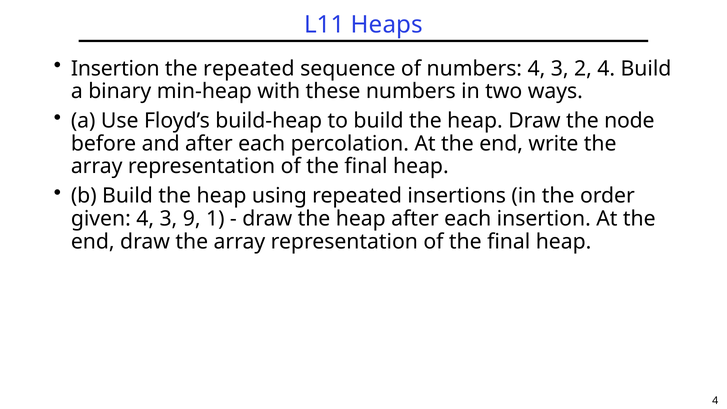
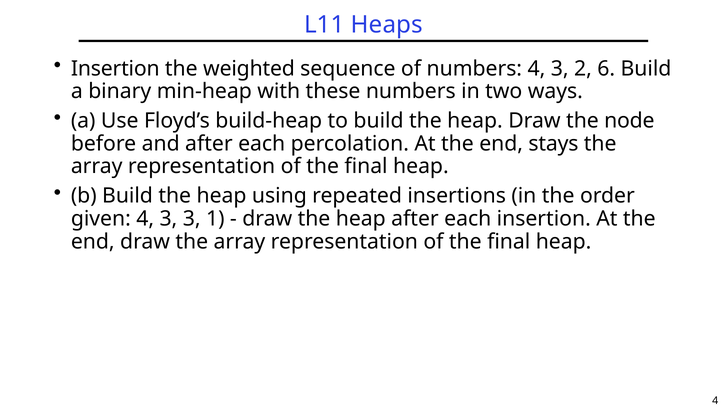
the repeated: repeated -> weighted (249, 68)
2 4: 4 -> 6 (606, 68)
write: write -> stays (553, 144)
3 9: 9 -> 3 (192, 219)
